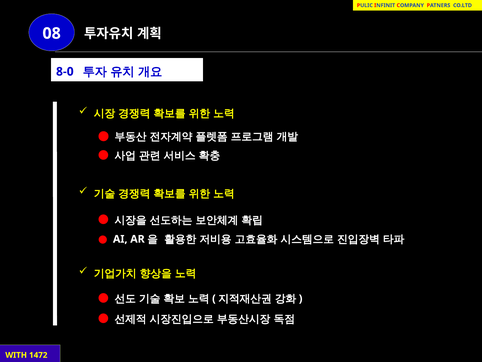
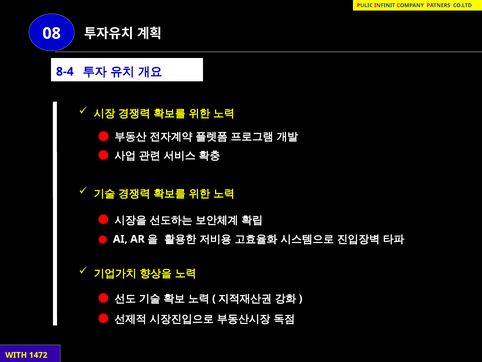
8-0: 8-0 -> 8-4 (65, 72)
